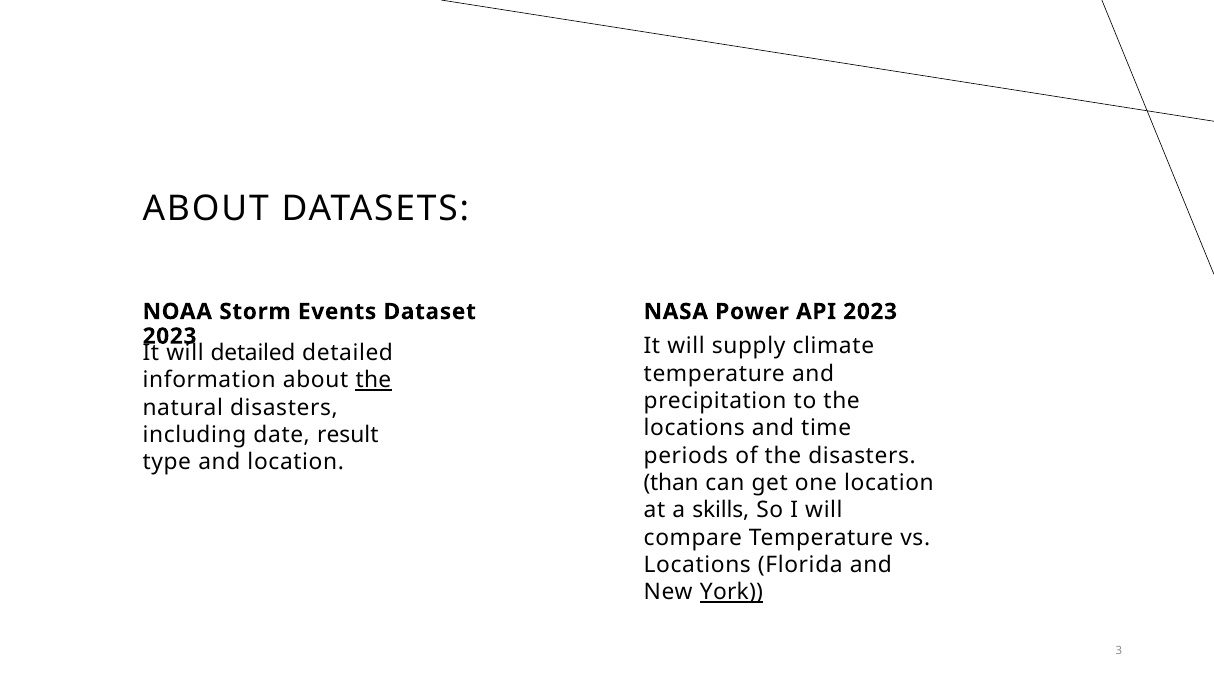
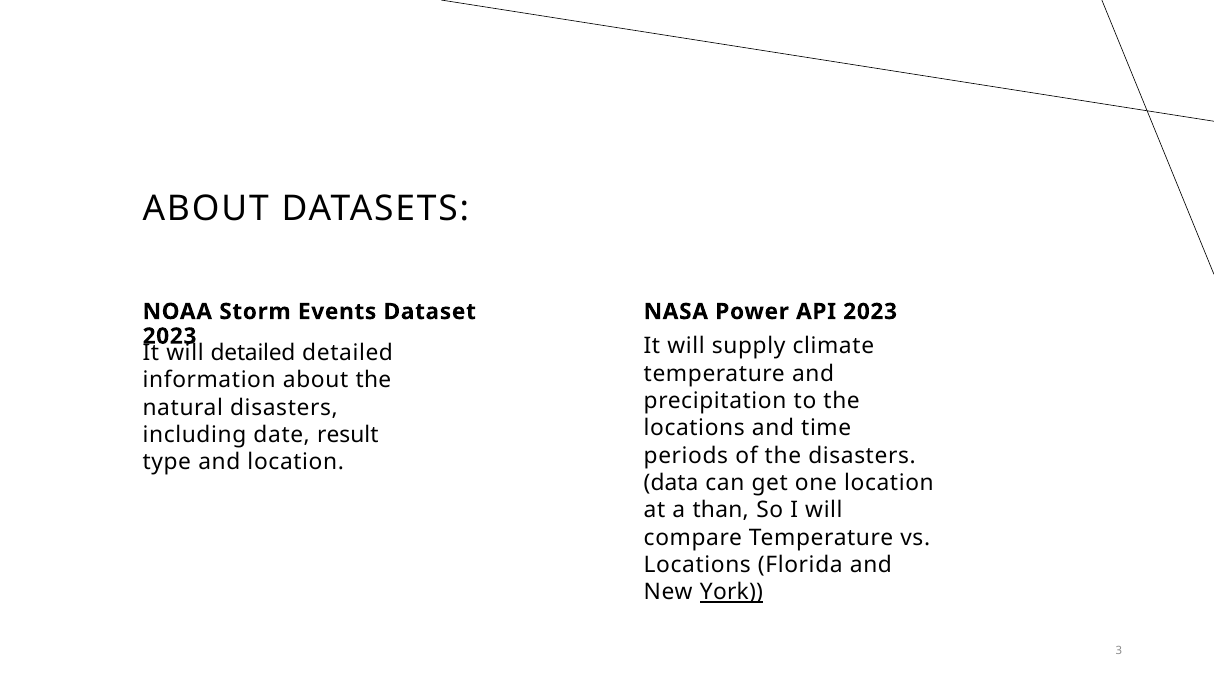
the underline: present -> none (373, 380)
than: than -> data (671, 483)
skills: skills -> than (721, 510)
